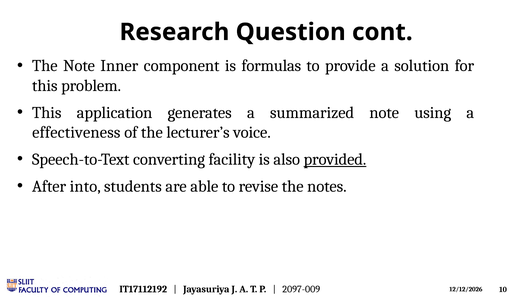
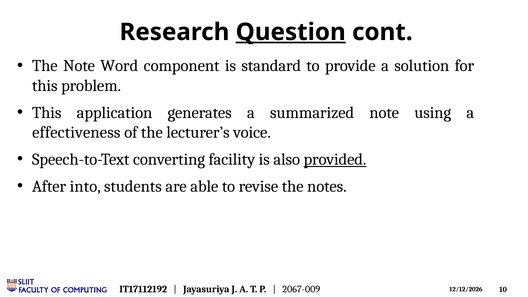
Question underline: none -> present (291, 32)
Inner: Inner -> Word (119, 66)
formulas: formulas -> standard (271, 66)
2097-009: 2097-009 -> 2067-009 (301, 289)
